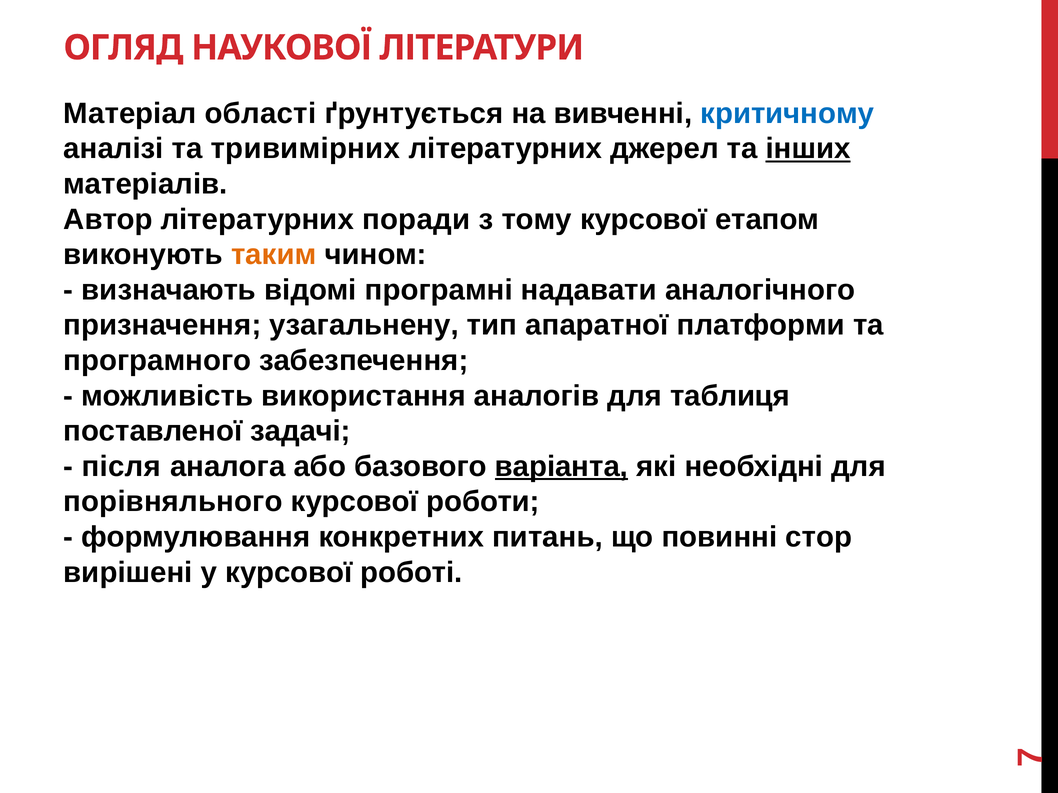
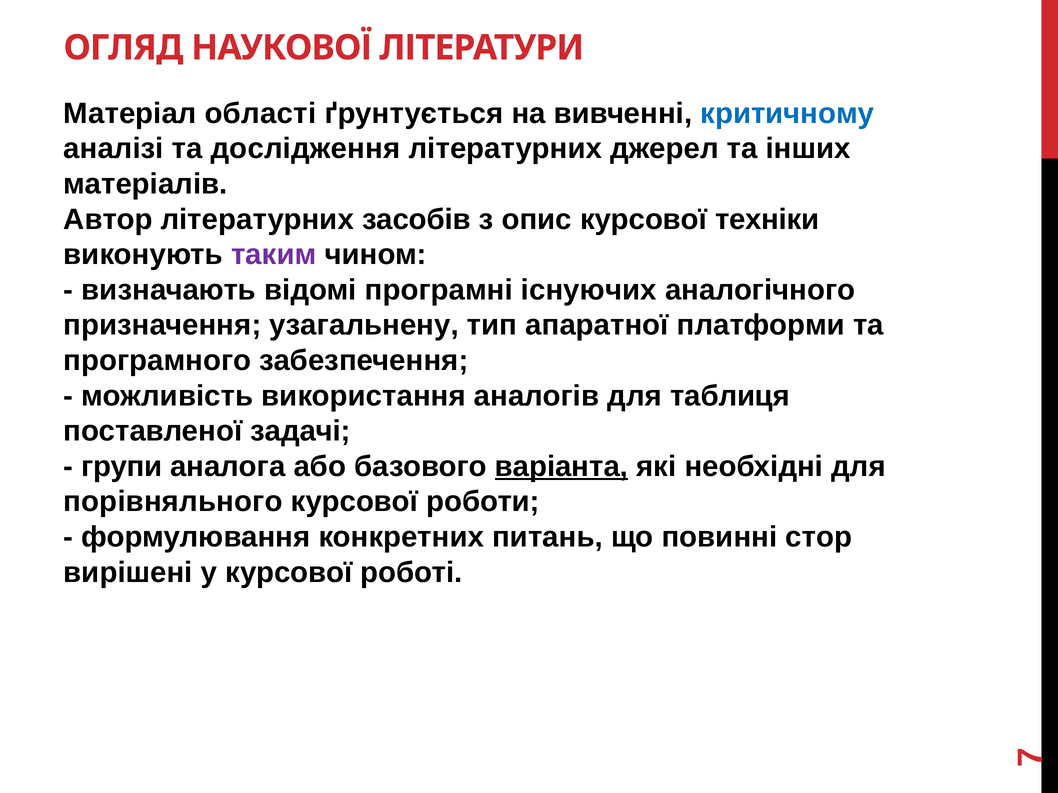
тривимірних: тривимірних -> дослідження (306, 149)
інших underline: present -> none (808, 149)
поради: поради -> засобів (416, 219)
тому: тому -> опис (537, 219)
етапом: етапом -> техніки (767, 219)
таким colour: orange -> purple (274, 255)
надавати: надавати -> існуючих (589, 290)
після: після -> групи (122, 467)
